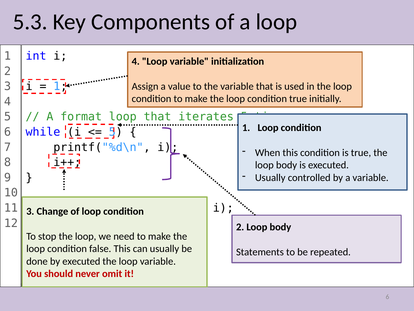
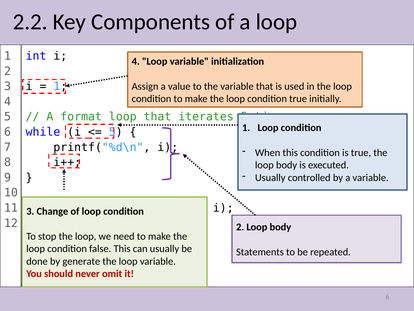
5.3: 5.3 -> 2.2 (30, 22)
by executed: executed -> generate (81, 261)
